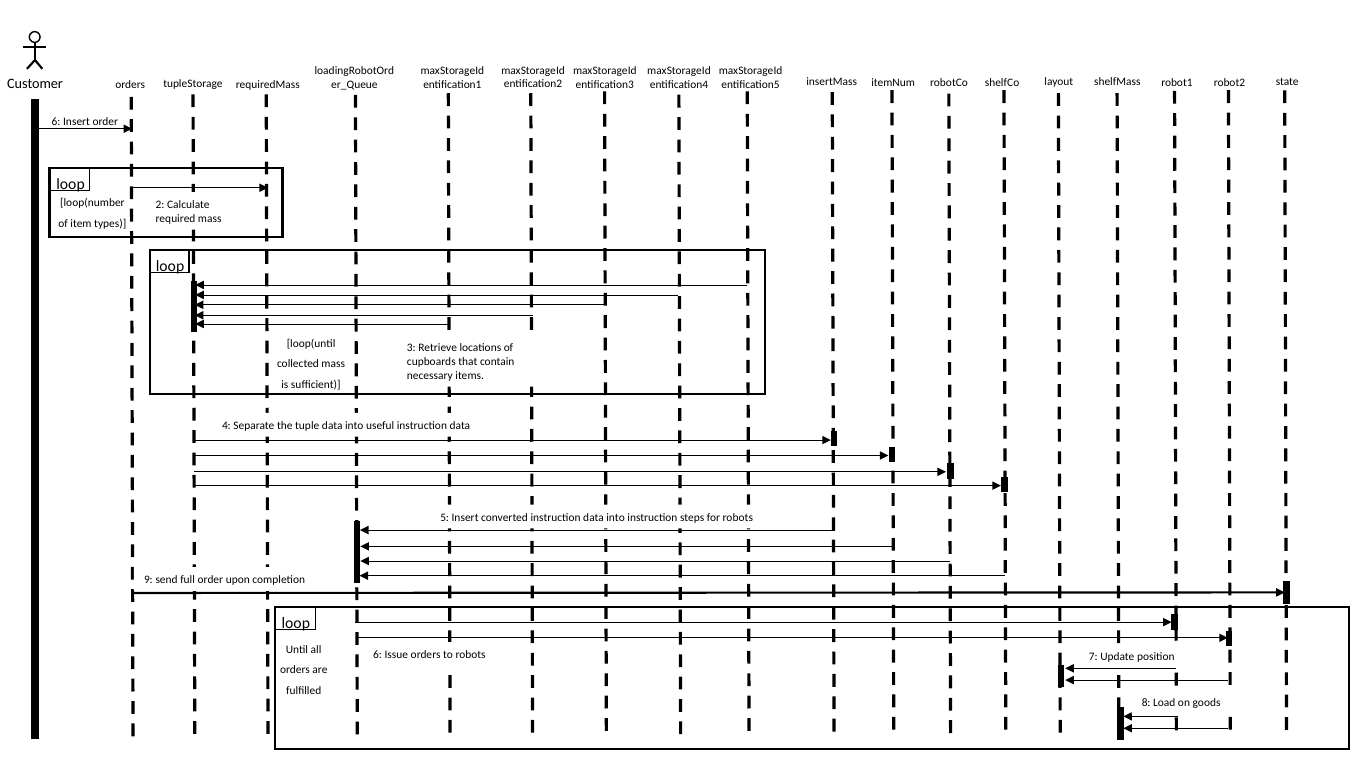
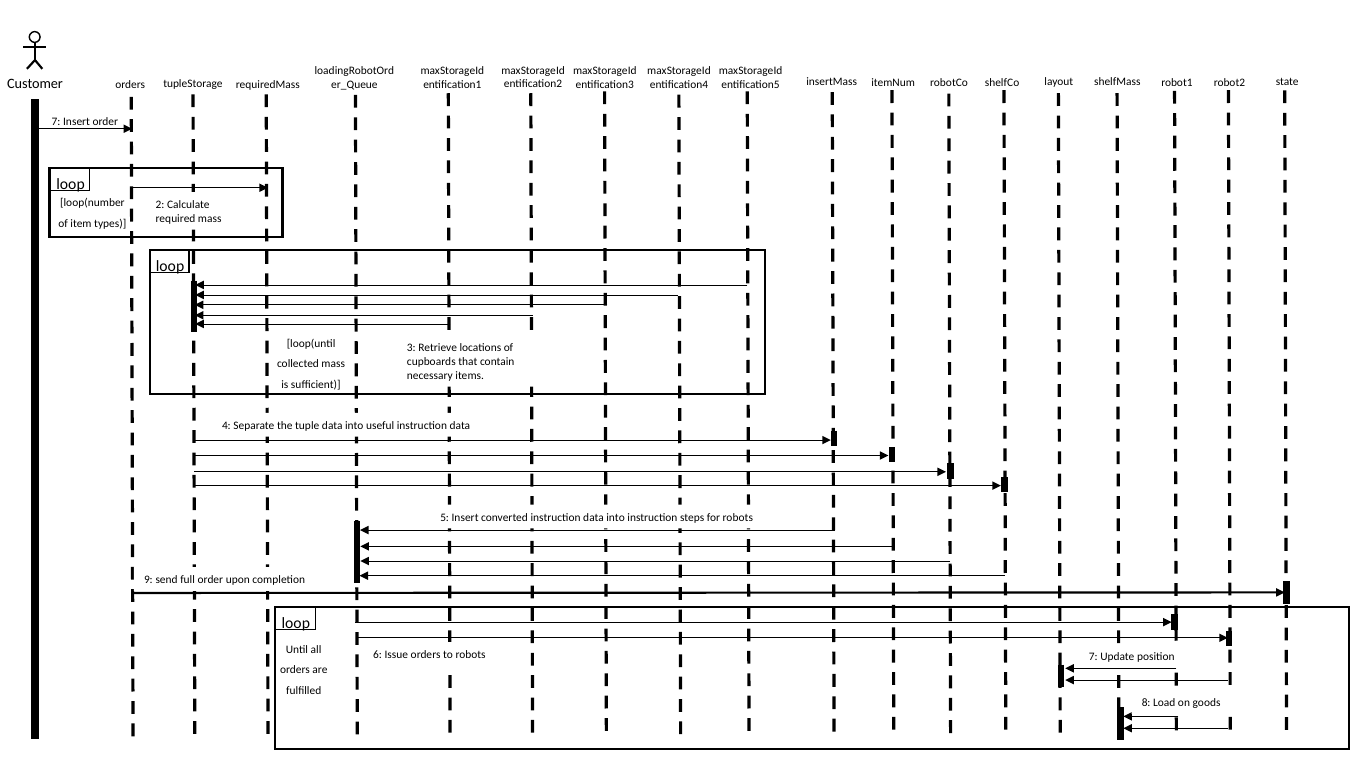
6: 6 -> 7 (56, 122)
